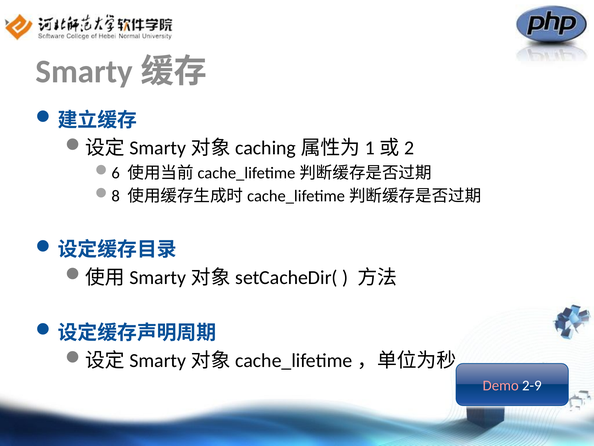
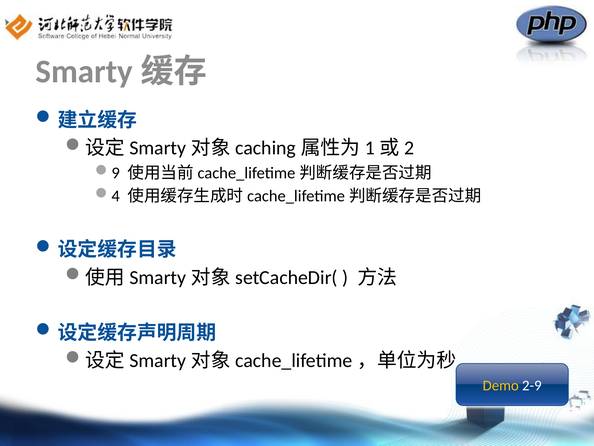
6: 6 -> 9 (116, 173)
8: 8 -> 4 (116, 196)
Demo colour: pink -> yellow (501, 385)
